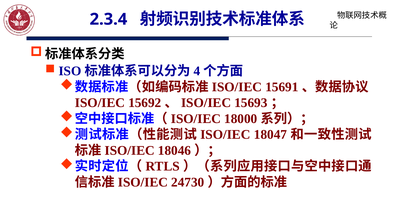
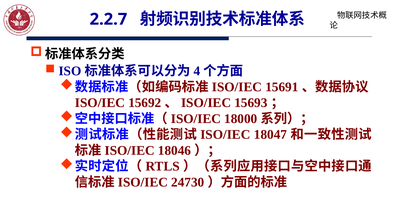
2.3.4: 2.3.4 -> 2.2.7 (108, 19)
